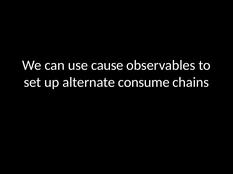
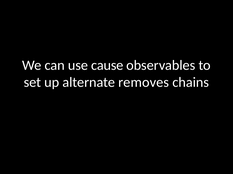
consume: consume -> removes (144, 83)
